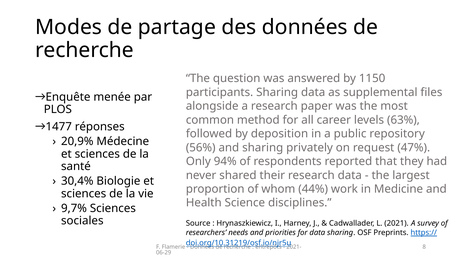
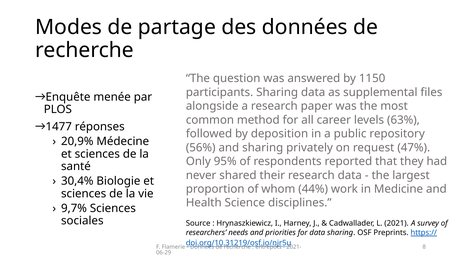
94%: 94% -> 95% (225, 162)
